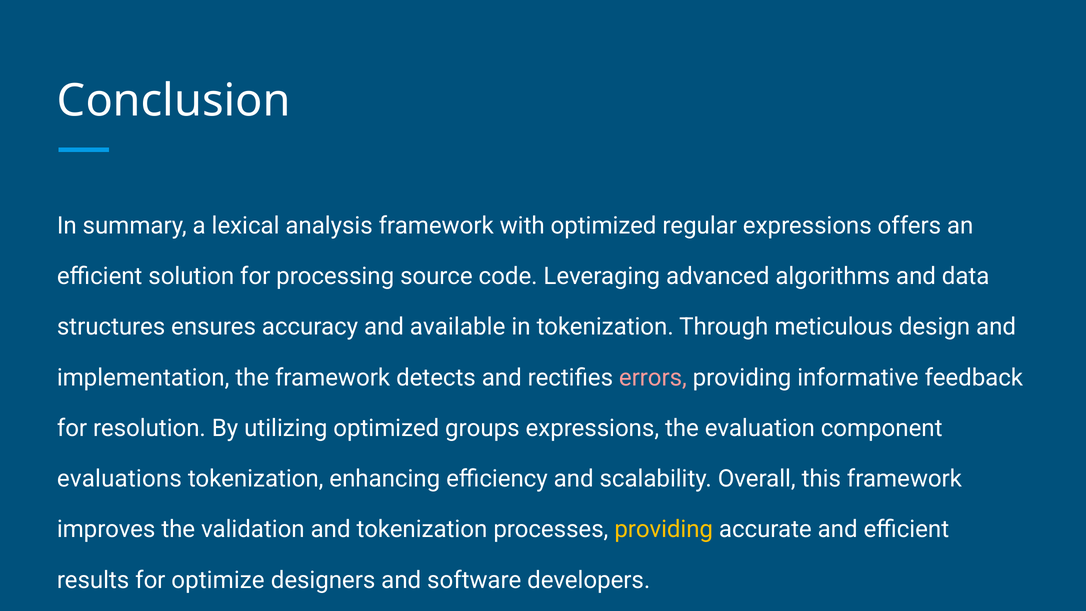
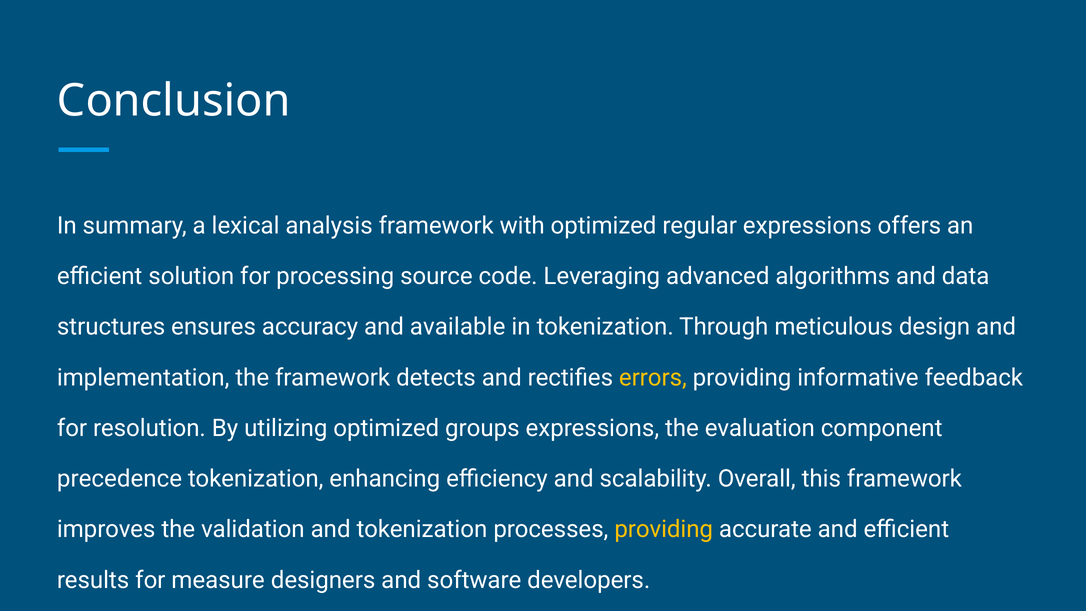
errors colour: pink -> yellow (653, 377)
evaluations: evaluations -> precedence (120, 479)
optimize: optimize -> measure (218, 580)
